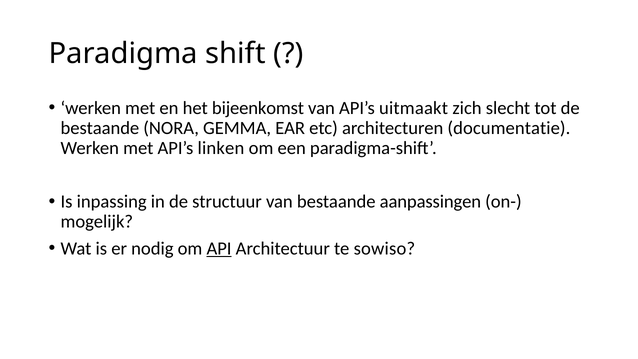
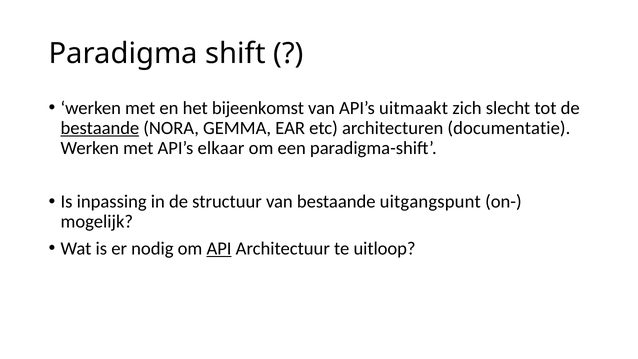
bestaande underline: none -> present (100, 128)
linken: linken -> elkaar (221, 148)
aanpassingen: aanpassingen -> uitgangspunt (430, 202)
sowiso: sowiso -> uitloop (385, 248)
